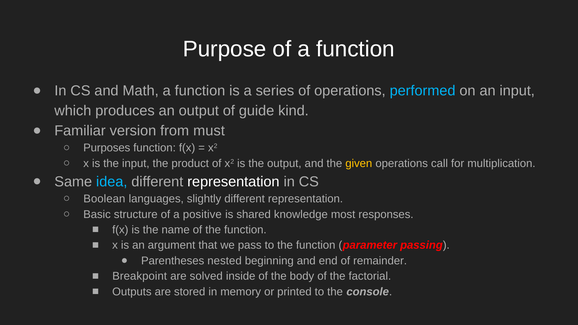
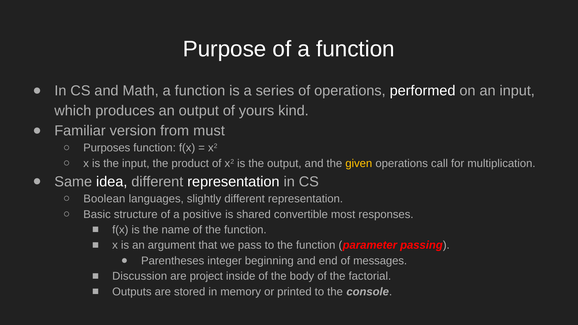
performed colour: light blue -> white (423, 91)
guide: guide -> yours (257, 111)
idea colour: light blue -> white (112, 182)
knowledge: knowledge -> convertible (301, 214)
nested: nested -> integer (225, 261)
remainder: remainder -> messages (380, 261)
Breakpoint: Breakpoint -> Discussion (140, 276)
solved: solved -> project (206, 276)
